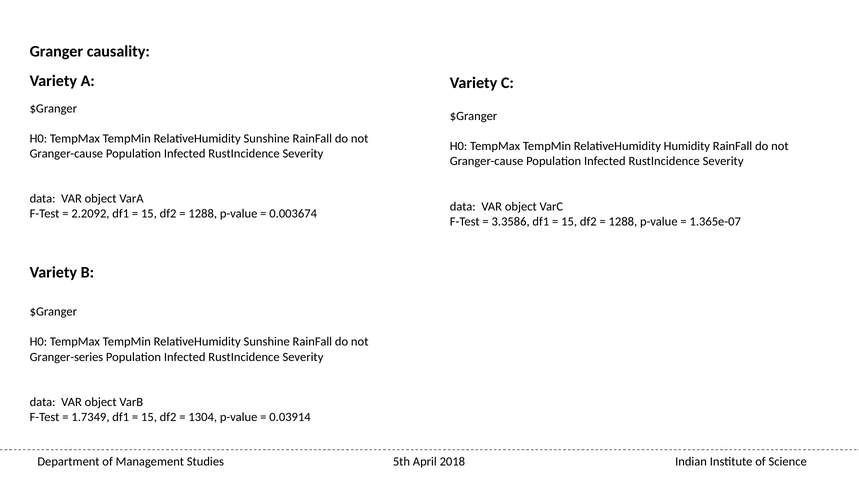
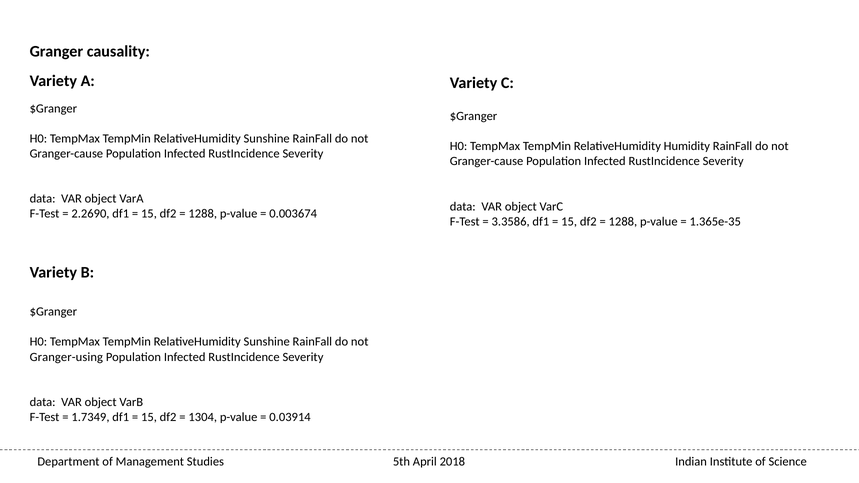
2.2092: 2.2092 -> 2.2690 (90, 214)
1.365e-07: 1.365e-07 -> 1.365e-35 (715, 222)
Granger-series: Granger-series -> Granger-using (66, 357)
